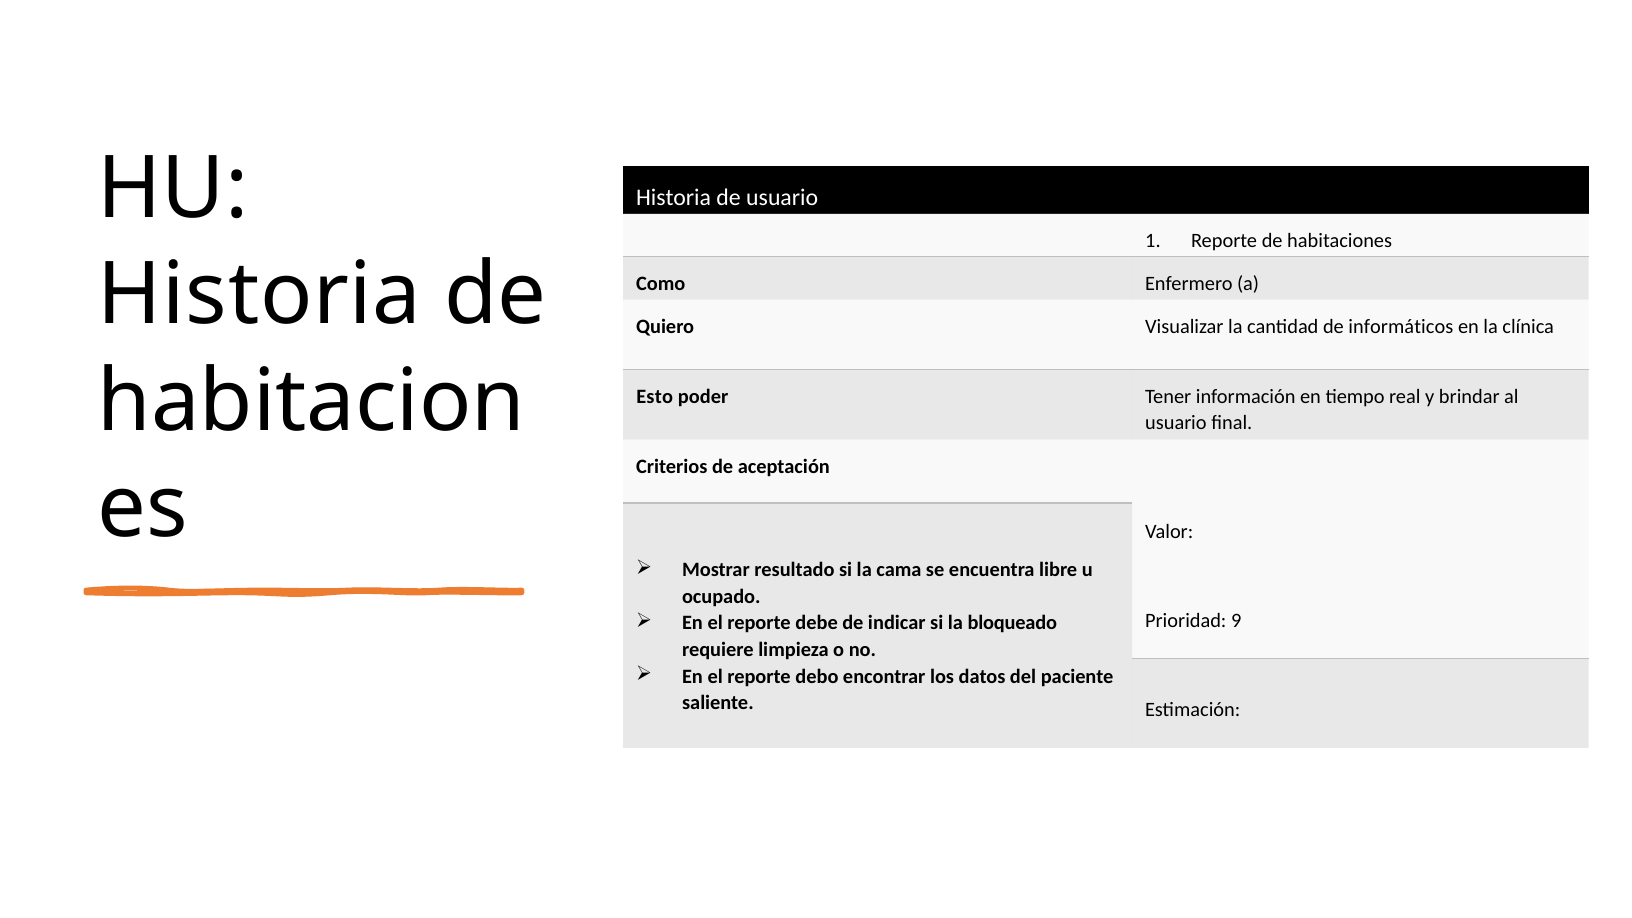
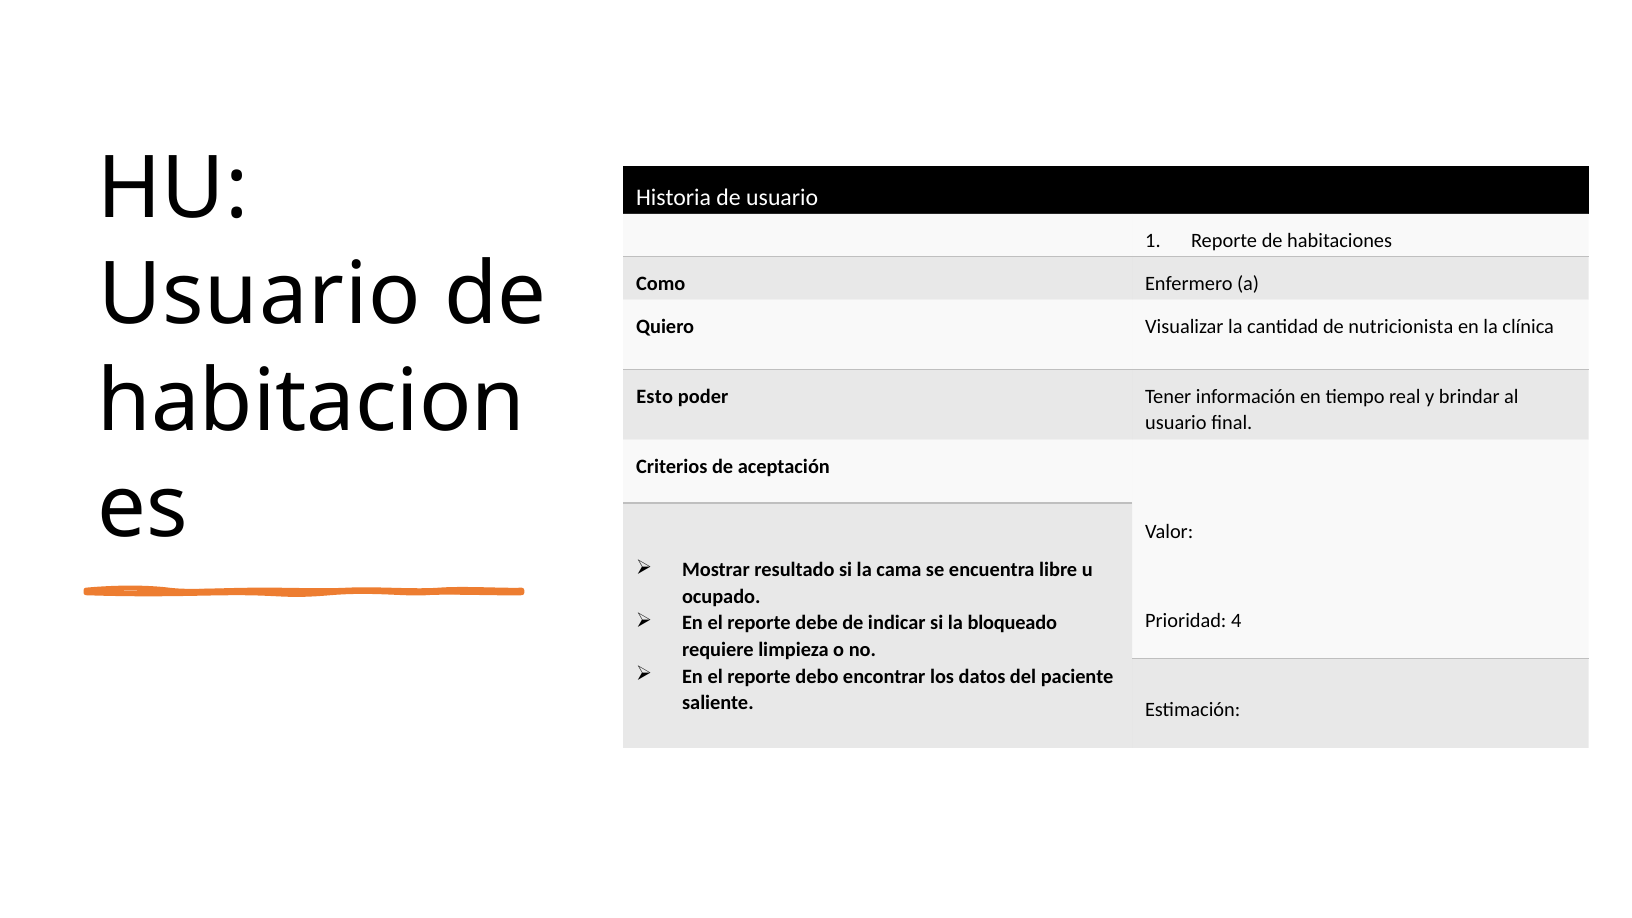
Historia: Historia -> Usuario (259, 295)
informáticos: informáticos -> nutricionista (1401, 327)
9: 9 -> 4 (1236, 621)
